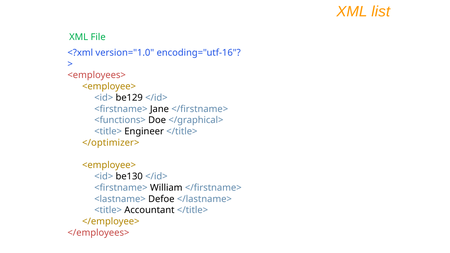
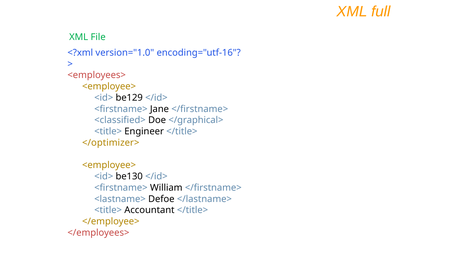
list: list -> full (381, 12)
<functions>: <functions> -> <classified> (120, 120)
